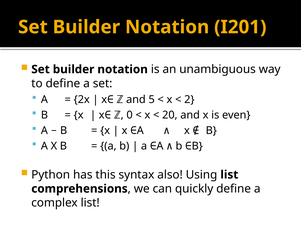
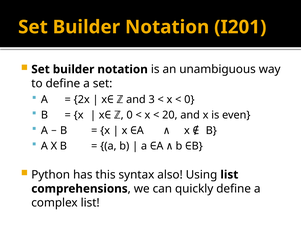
5: 5 -> 3 (152, 99)
2: 2 -> 0 (189, 99)
